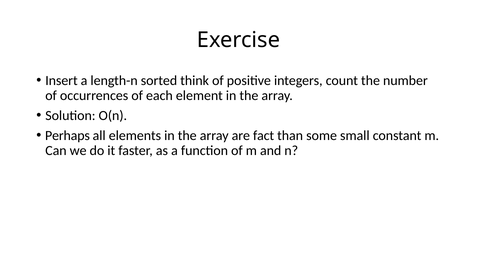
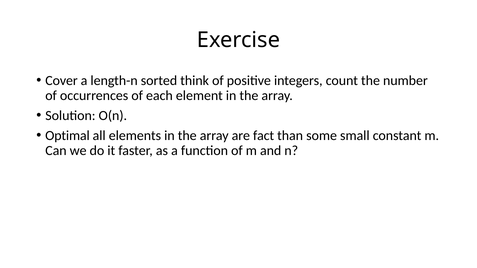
Insert: Insert -> Cover (62, 81)
Perhaps: Perhaps -> Optimal (67, 136)
